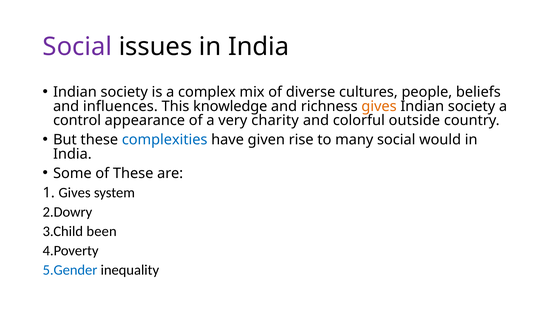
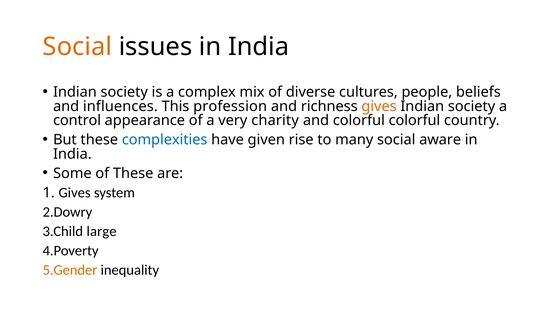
Social colour: purple -> orange (77, 47)
knowledge: knowledge -> profession (230, 106)
colorful outside: outside -> colorful (414, 121)
would: would -> aware (440, 140)
been: been -> large (102, 232)
5.Gender colour: blue -> orange (70, 270)
